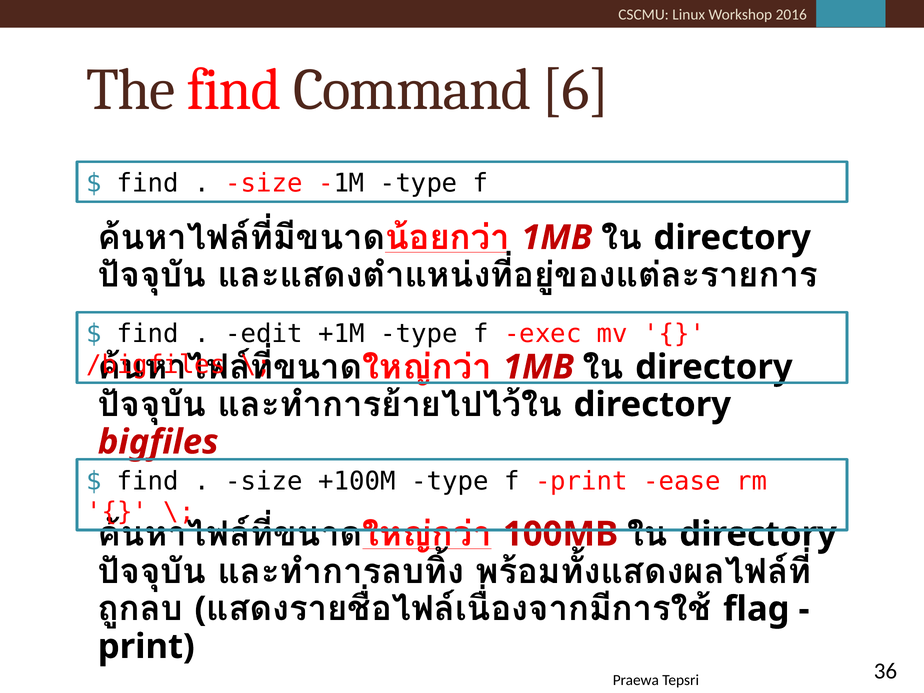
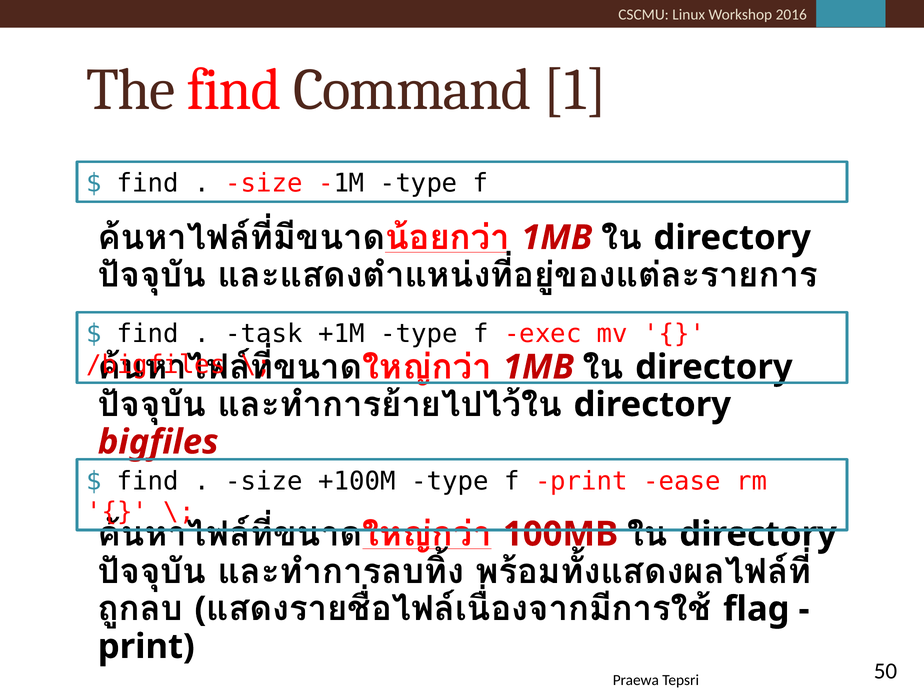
6: 6 -> 1 (575, 90)
edit: edit -> task (264, 334)
36: 36 -> 50 (885, 671)
